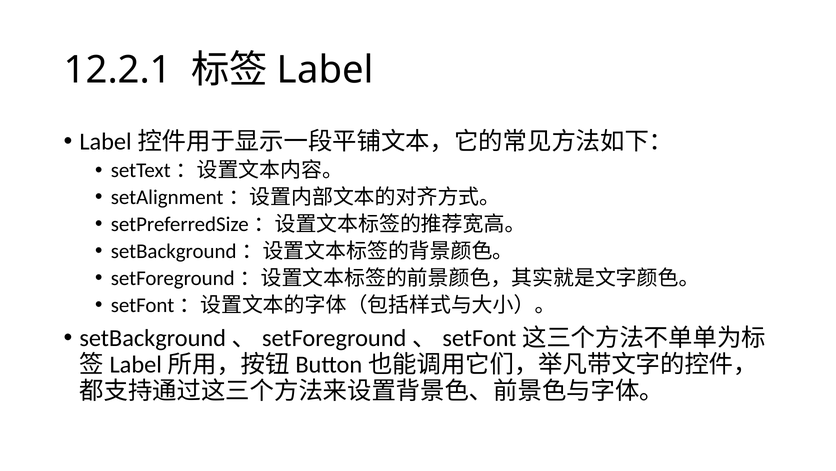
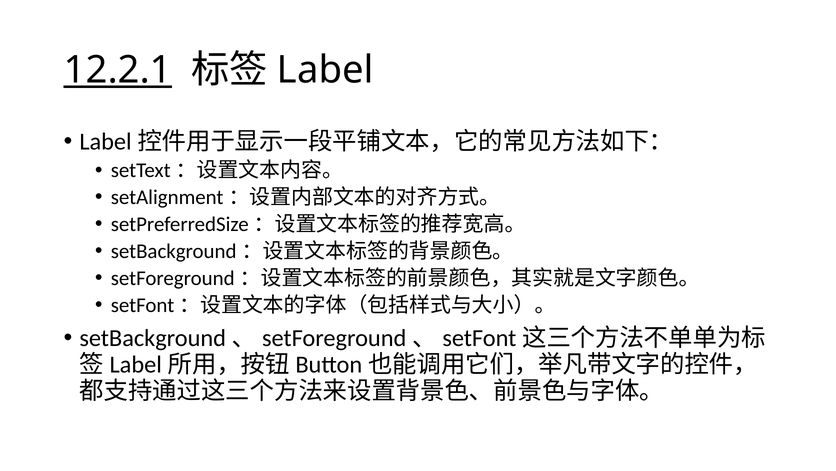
12.2.1 underline: none -> present (118, 70)
